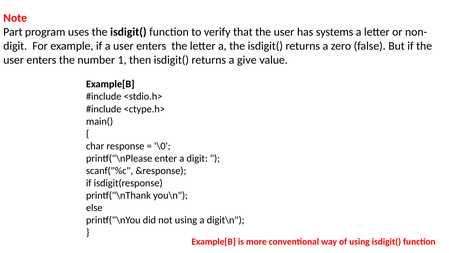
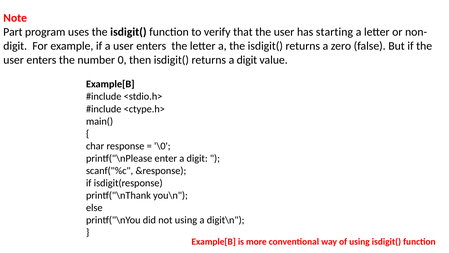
systems: systems -> starting (334, 32)
1: 1 -> 0 (122, 60)
returns a give: give -> digit (247, 60)
